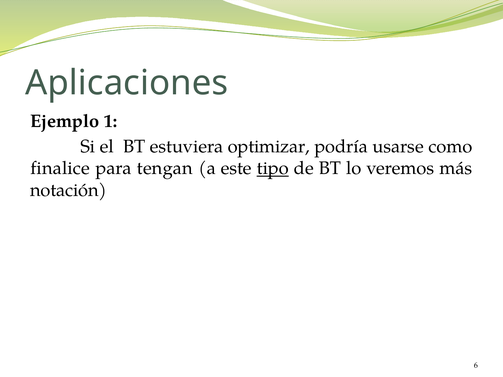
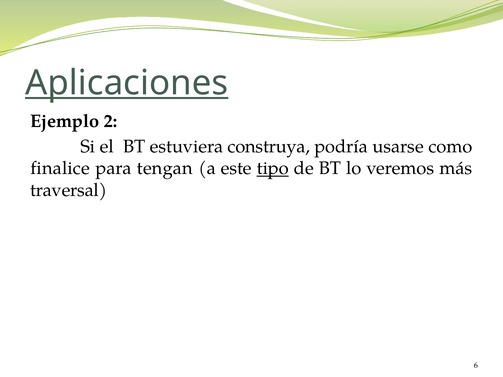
Aplicaciones underline: none -> present (127, 83)
1: 1 -> 2 (111, 121)
optimizar: optimizar -> construya (269, 147)
notación: notación -> traversal (69, 190)
